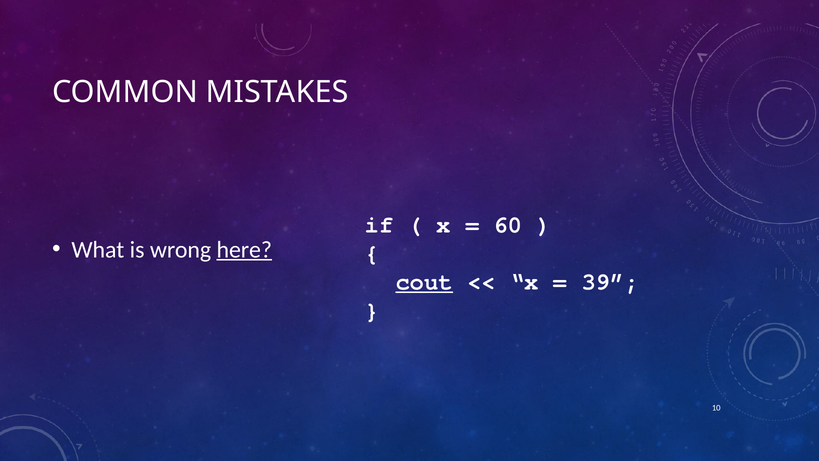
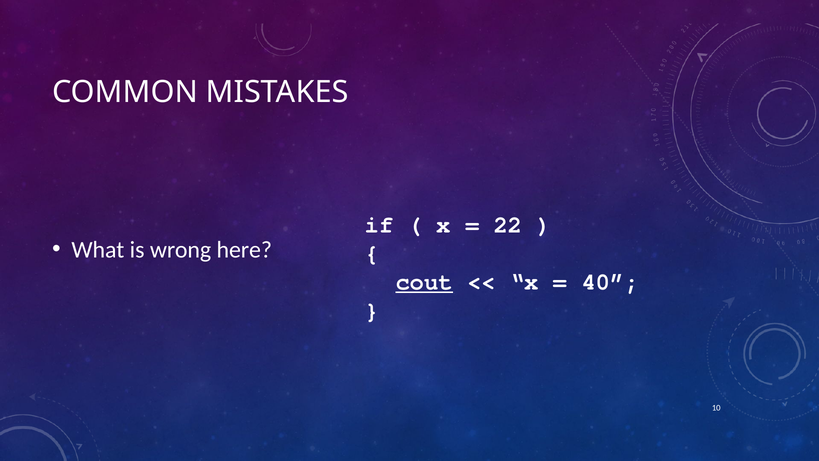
60: 60 -> 22 (508, 224)
here underline: present -> none (244, 249)
39: 39 -> 40 (610, 282)
